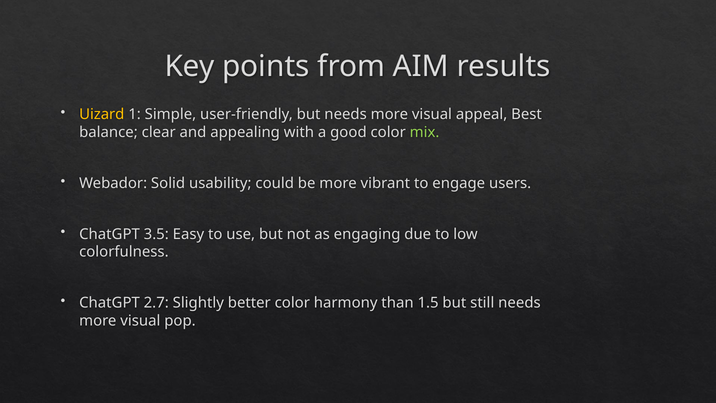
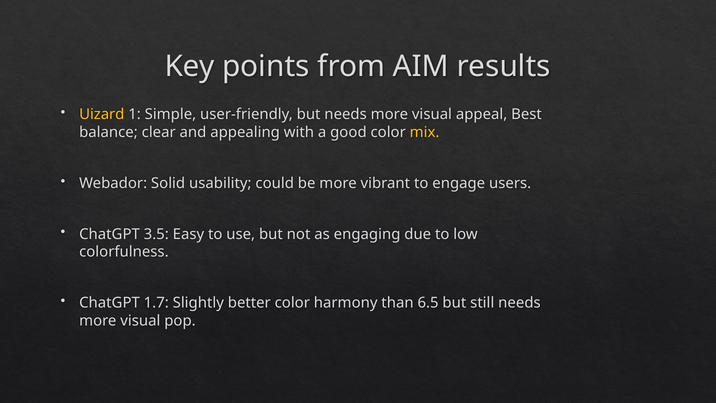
mix colour: light green -> yellow (425, 132)
2.7: 2.7 -> 1.7 (156, 303)
1.5: 1.5 -> 6.5 (428, 303)
